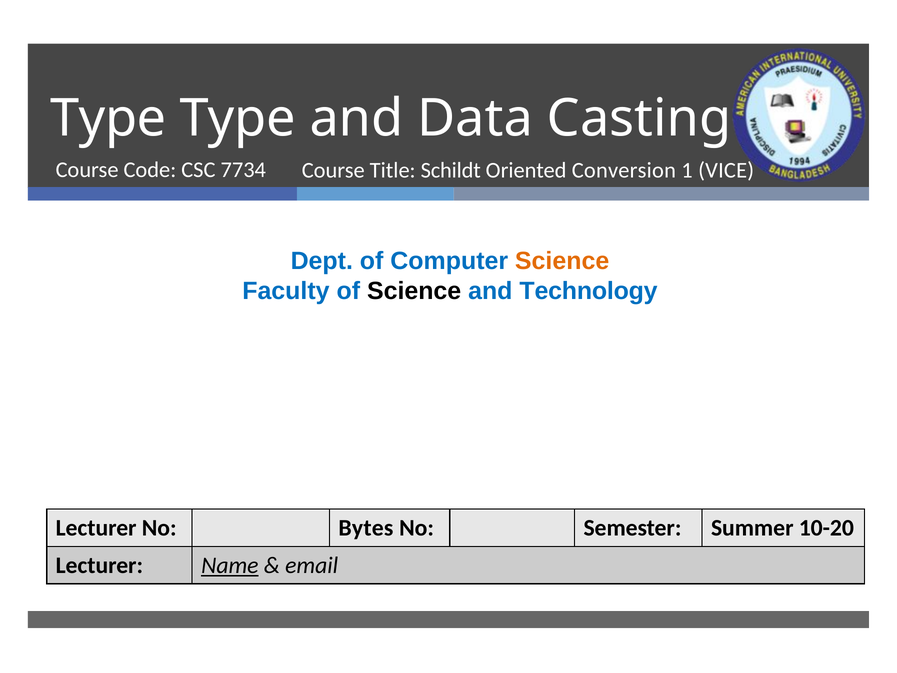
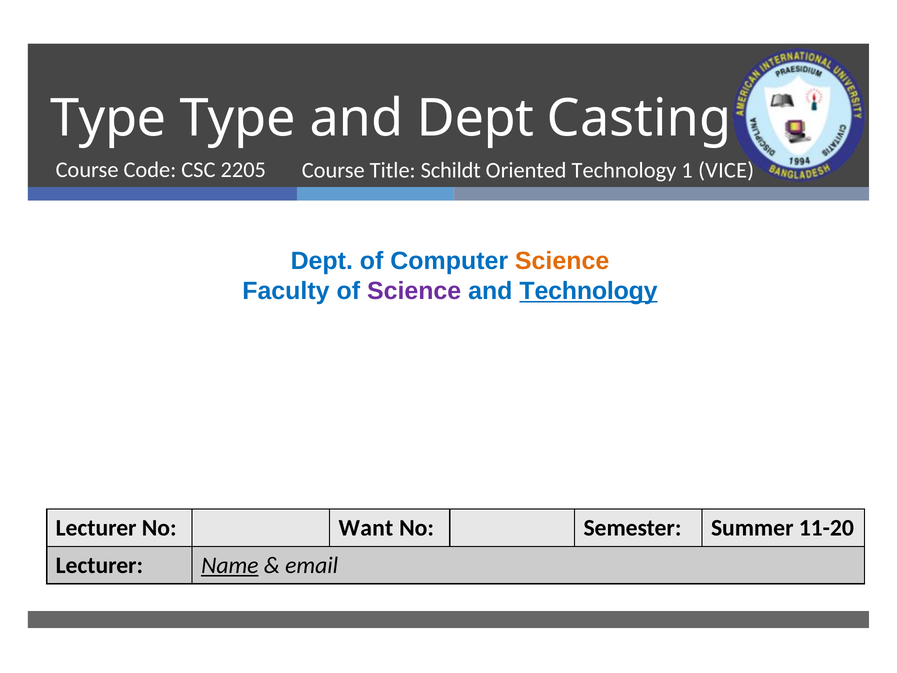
and Data: Data -> Dept (475, 119)
7734: 7734 -> 2205 (243, 170)
Oriented Conversion: Conversion -> Technology (624, 170)
Science colour: black -> purple (414, 291)
Technology underline: none -> present (589, 291)
Bytes: Bytes -> Want (366, 528)
10-20: 10-20 -> 11-20 (826, 528)
